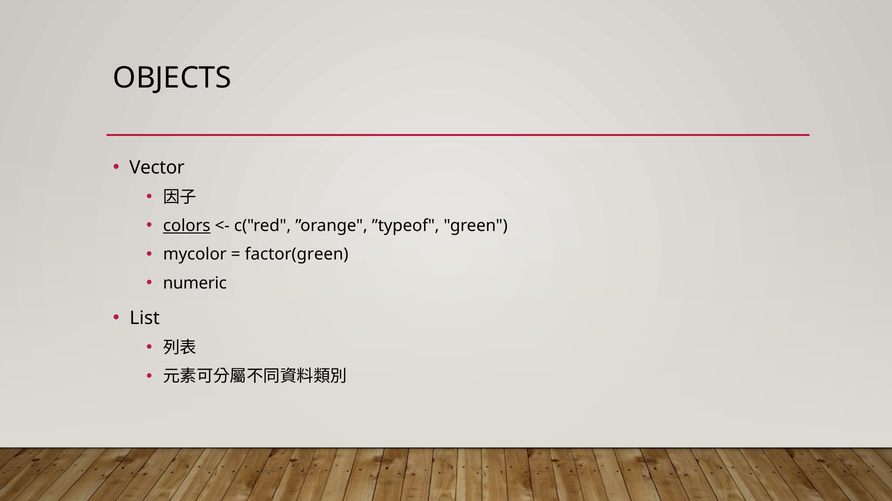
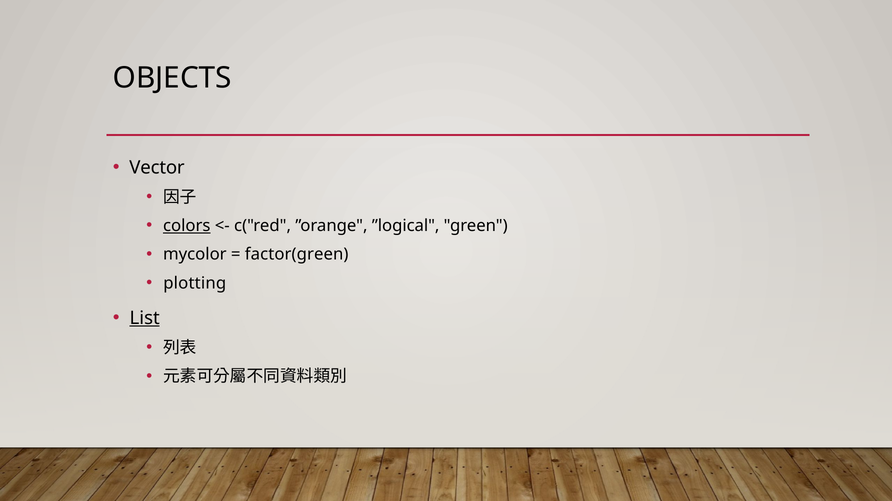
”typeof: ”typeof -> ”logical (406, 226)
numeric: numeric -> plotting (195, 284)
List underline: none -> present (145, 319)
